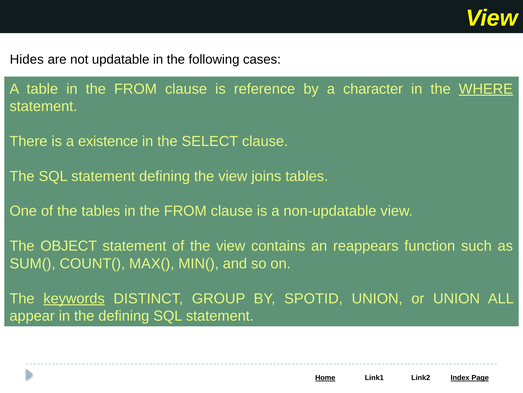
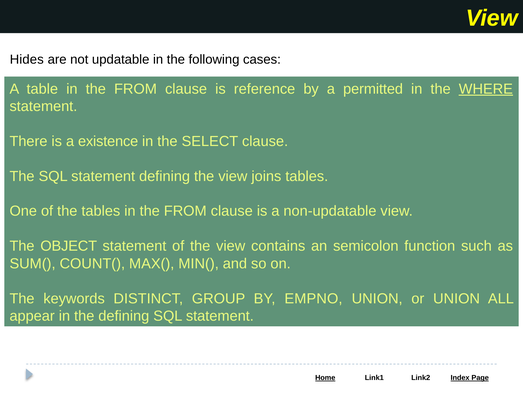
character: character -> permitted (373, 89)
reappears: reappears -> semicolon (366, 246)
keywords underline: present -> none (74, 298)
SPOTID: SPOTID -> EMPNO (313, 298)
